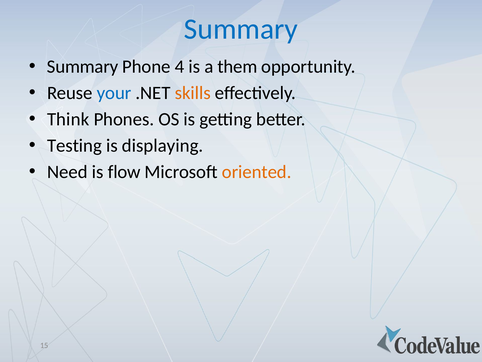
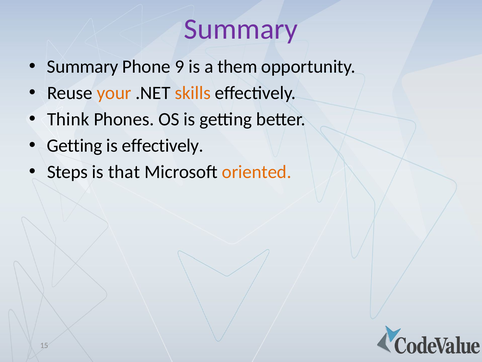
Summary colour: blue -> purple (241, 29)
4: 4 -> 9 (180, 67)
your colour: blue -> orange (114, 93)
Testing: Testing -> Getting (75, 145)
is displaying: displaying -> effectively (163, 145)
Need: Need -> Steps (67, 172)
flow: flow -> that (124, 172)
